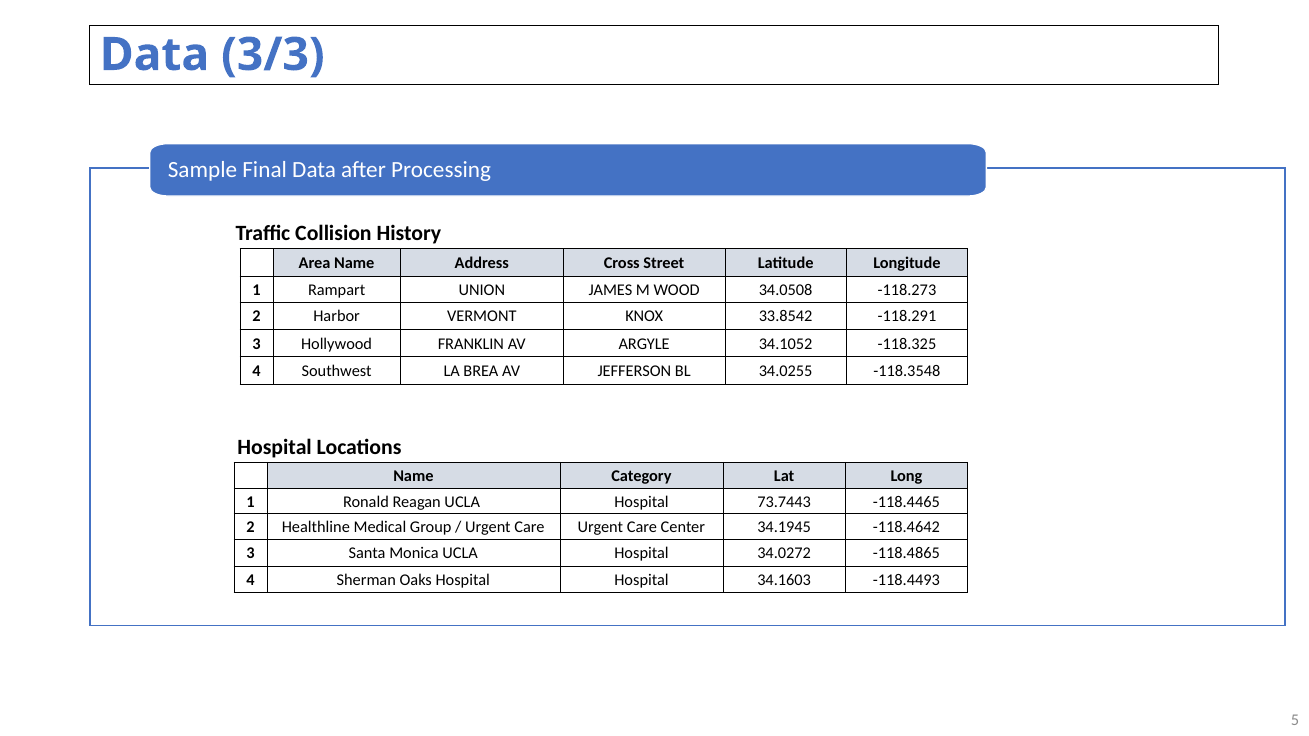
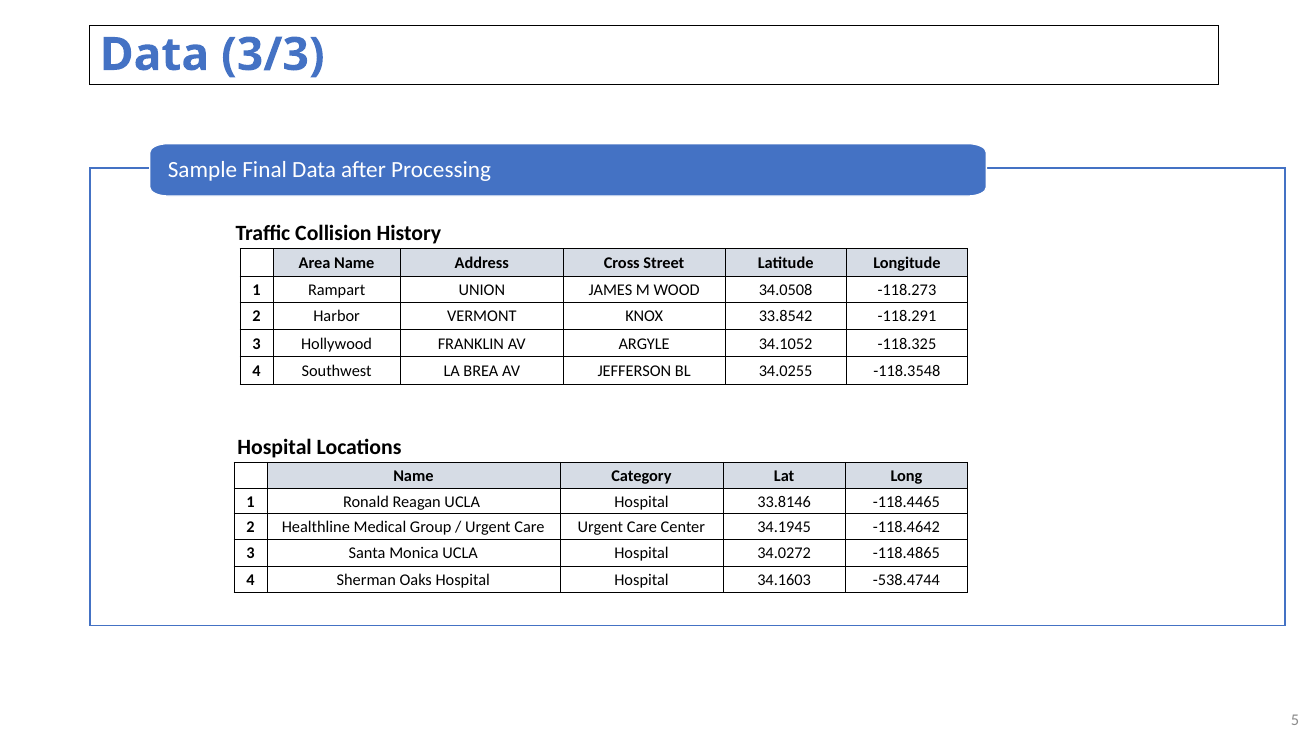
73.7443: 73.7443 -> 33.8146 (784, 502)
-118.4493: -118.4493 -> -538.4744 (906, 580)
